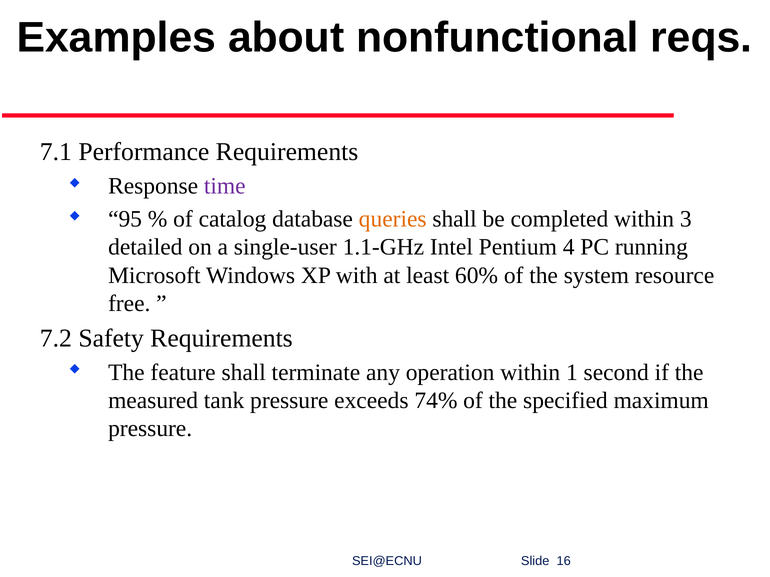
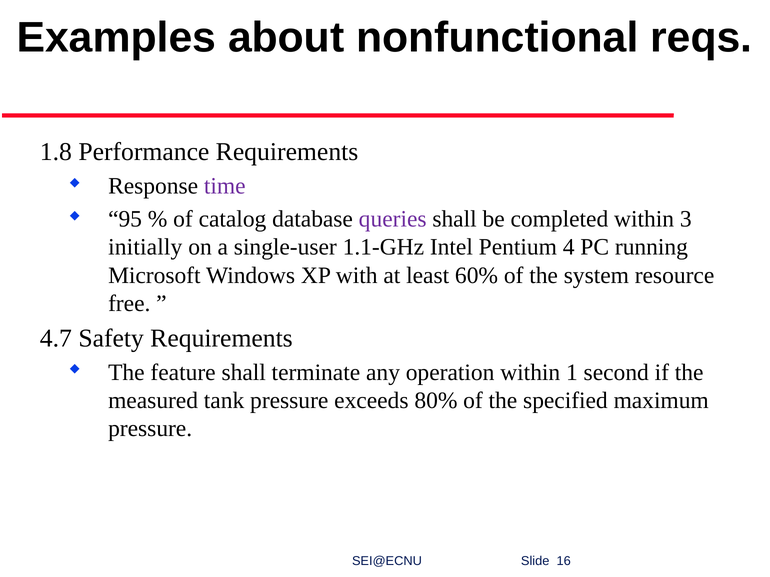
7.1: 7.1 -> 1.8 (56, 152)
queries colour: orange -> purple (393, 219)
detailed: detailed -> initially (145, 247)
7.2: 7.2 -> 4.7 (56, 339)
74%: 74% -> 80% (436, 401)
